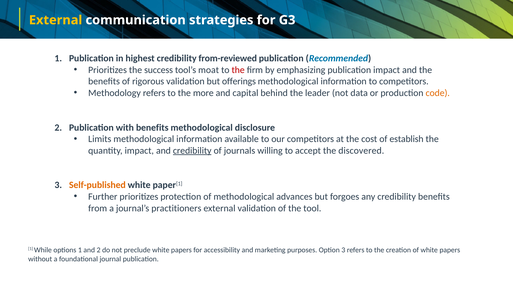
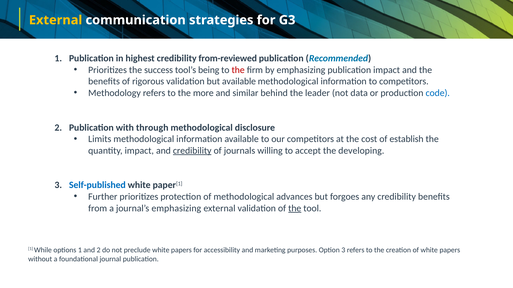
moat: moat -> being (209, 70)
but offerings: offerings -> available (239, 82)
capital: capital -> similar (245, 93)
code colour: orange -> blue (438, 93)
with benefits: benefits -> through (152, 128)
discovered: discovered -> developing (361, 151)
Self-published colour: orange -> blue (97, 185)
journal’s practitioners: practitioners -> emphasizing (176, 209)
the underline: none -> present (295, 209)
